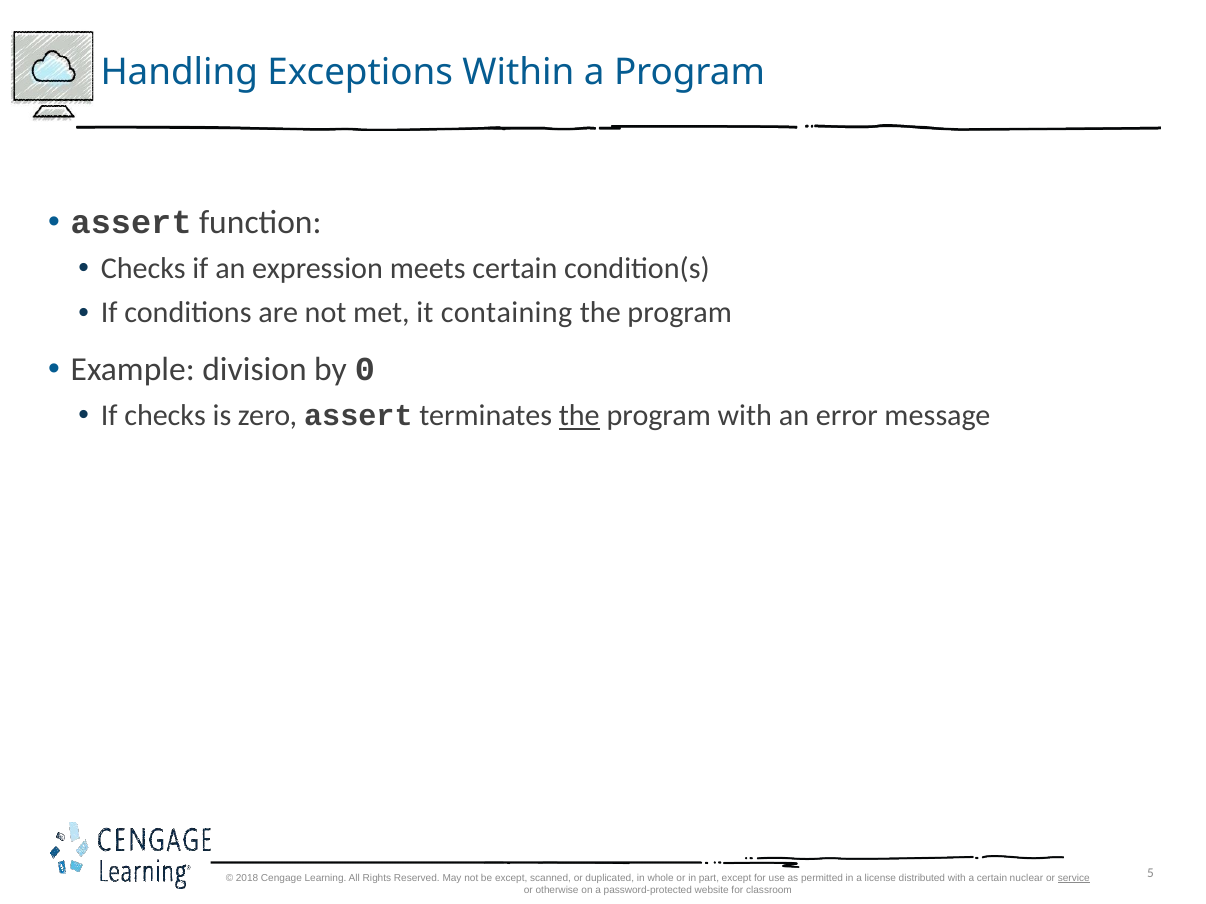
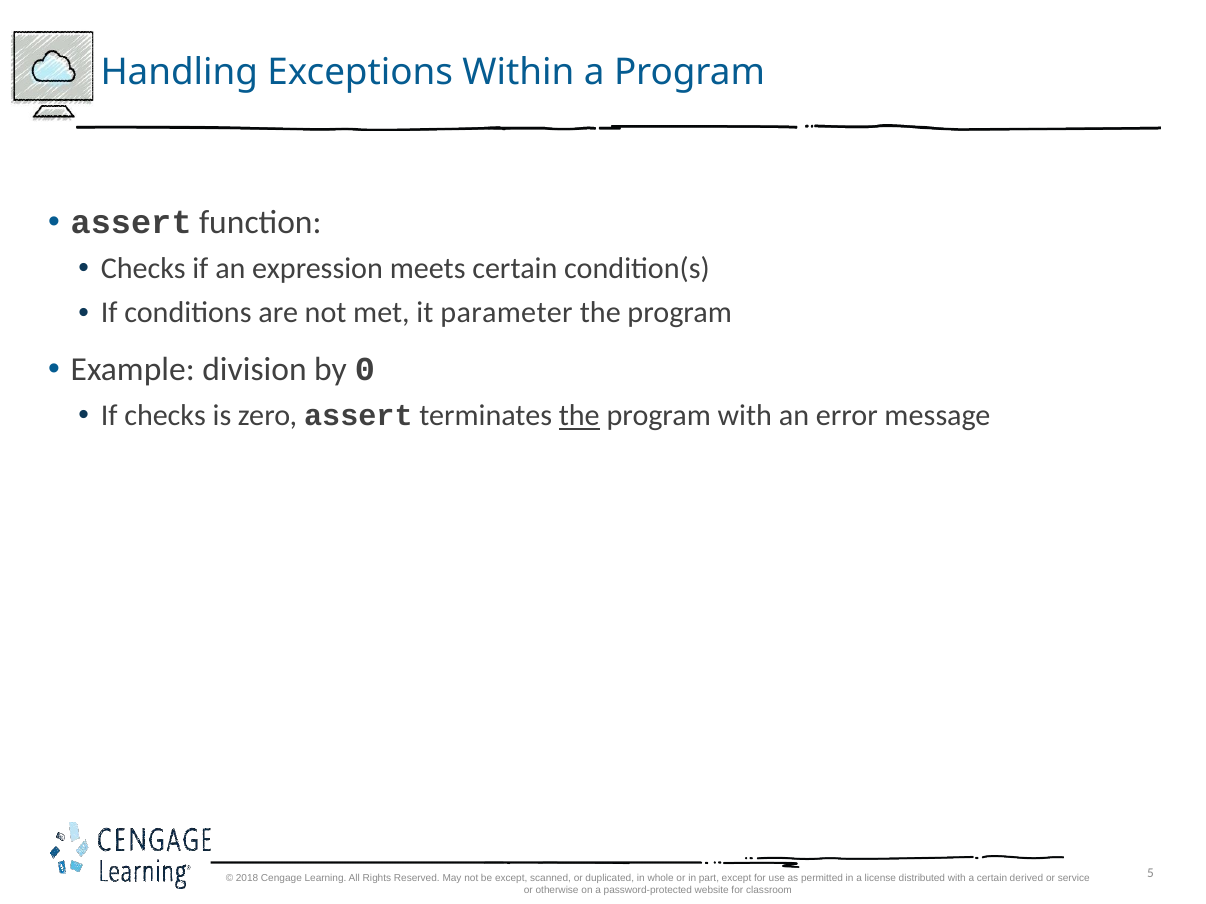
containing: containing -> parameter (507, 313)
nuclear: nuclear -> derived (1026, 878)
service underline: present -> none (1074, 878)
